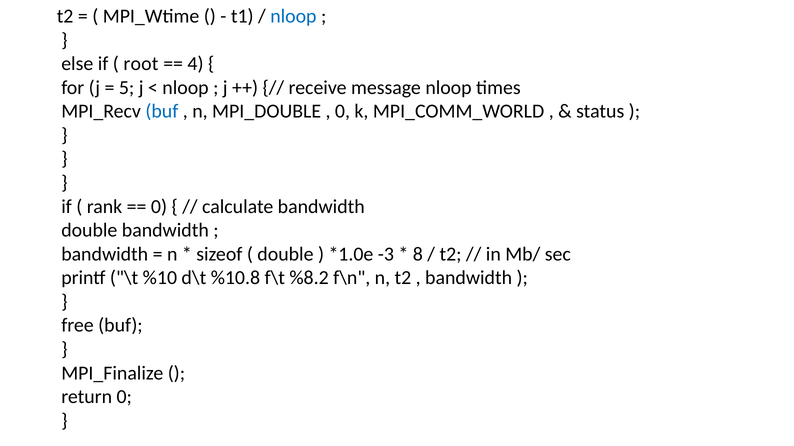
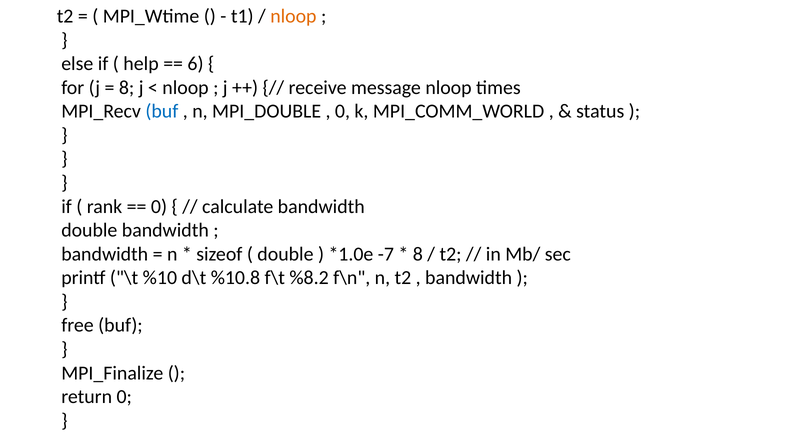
nloop colour: blue -> orange (293, 16)
root: root -> help (141, 64)
4: 4 -> 6 (196, 64)
5: 5 -> 8 (127, 88)
-3: -3 -> -7 (386, 254)
